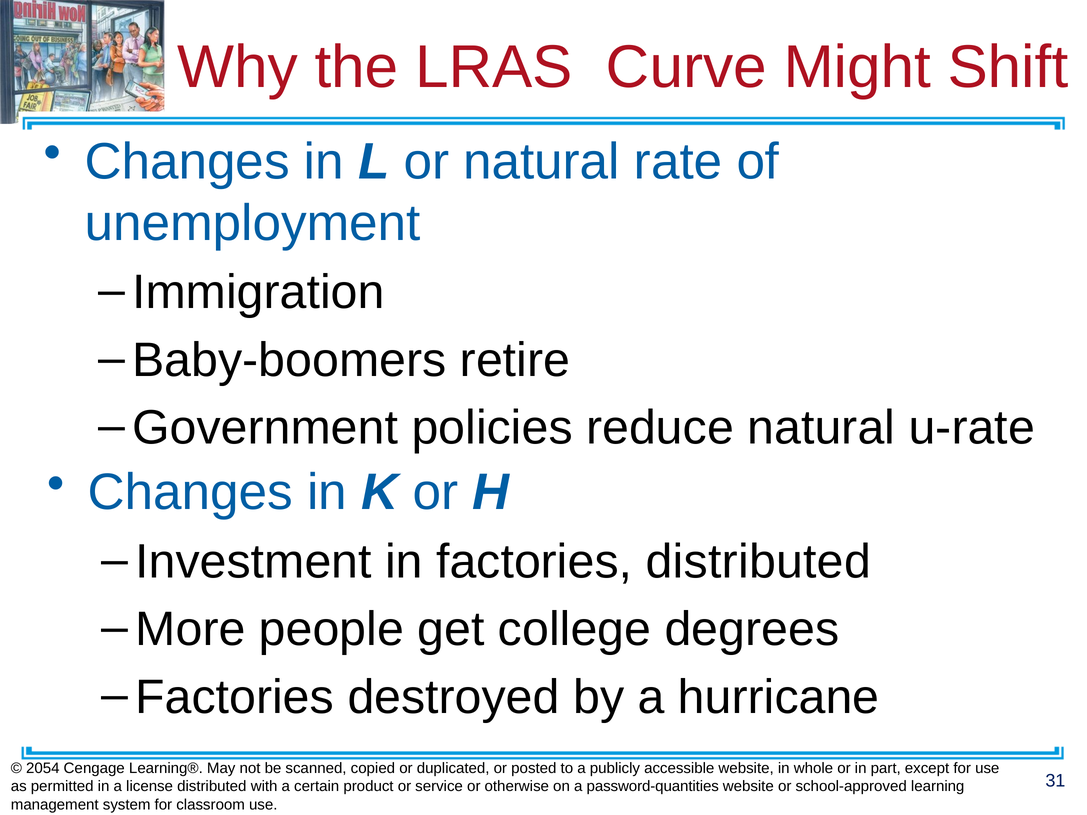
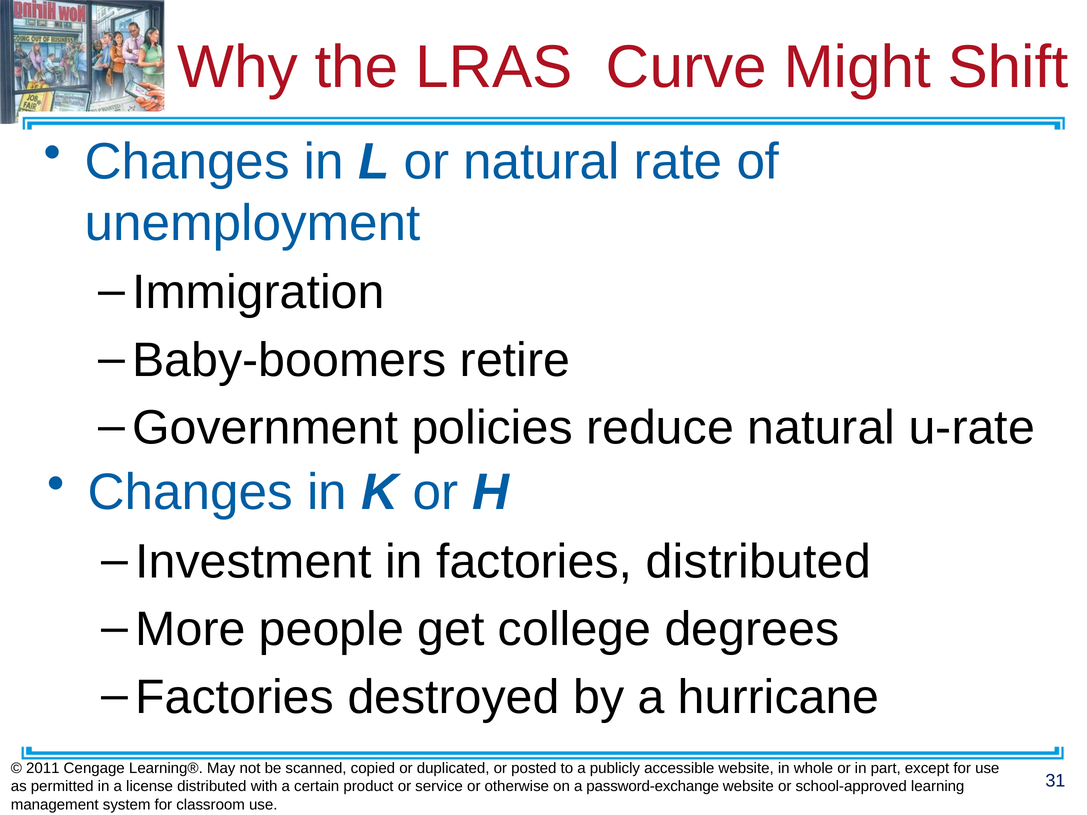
2054: 2054 -> 2011 (43, 768)
password-quantities: password-quantities -> password-exchange (653, 787)
